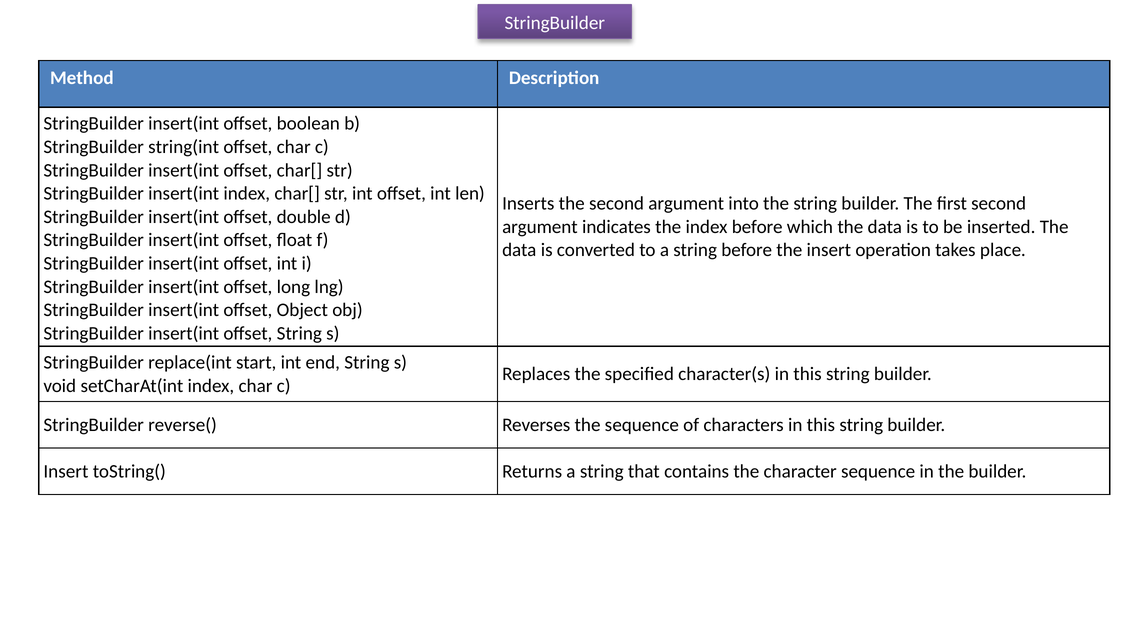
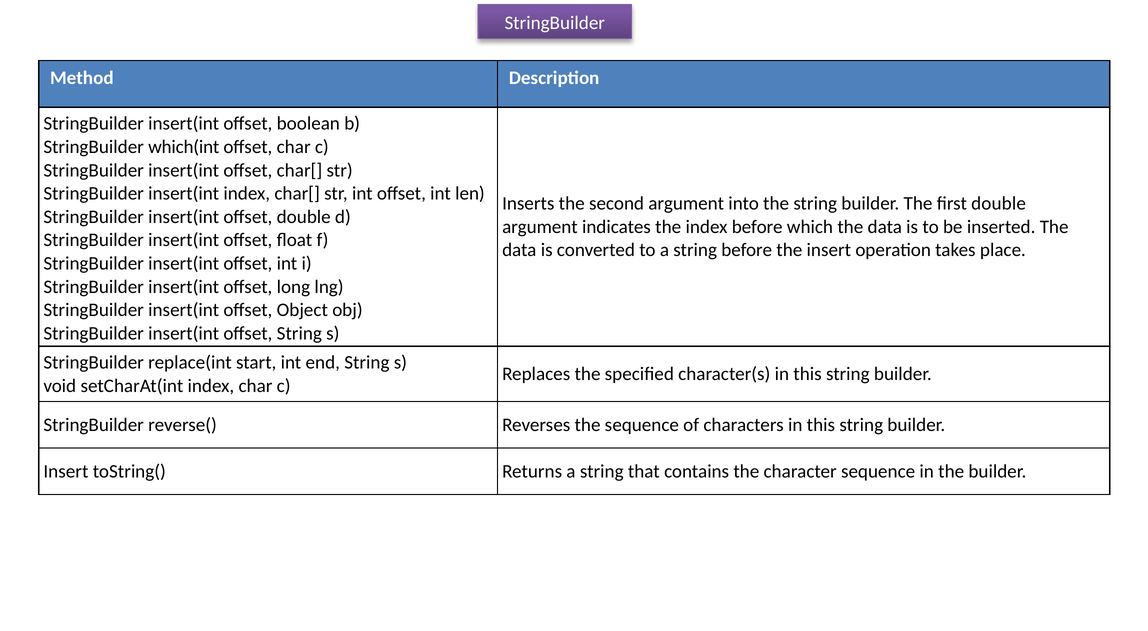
string(int: string(int -> which(int (184, 147)
first second: second -> double (999, 204)
